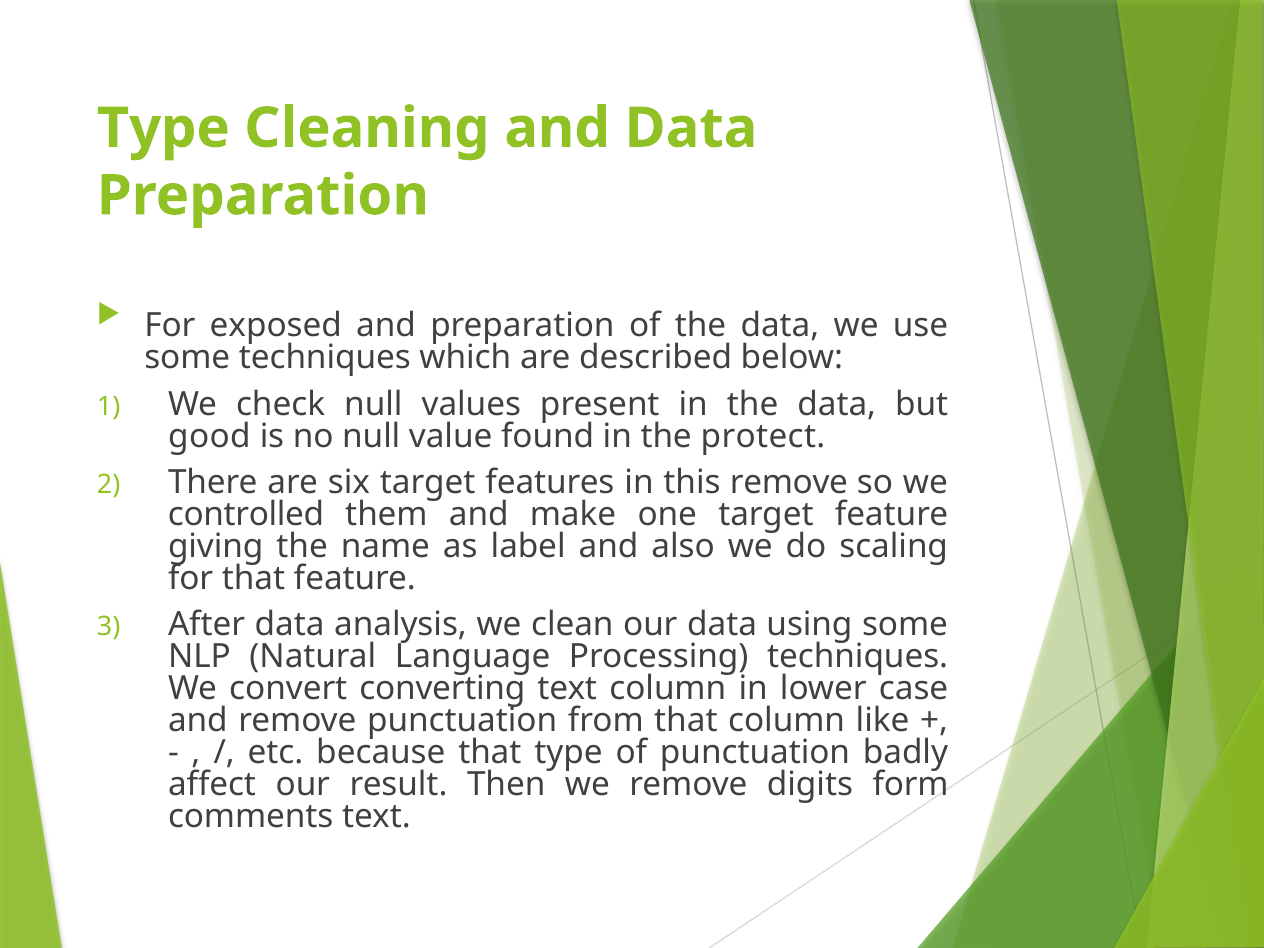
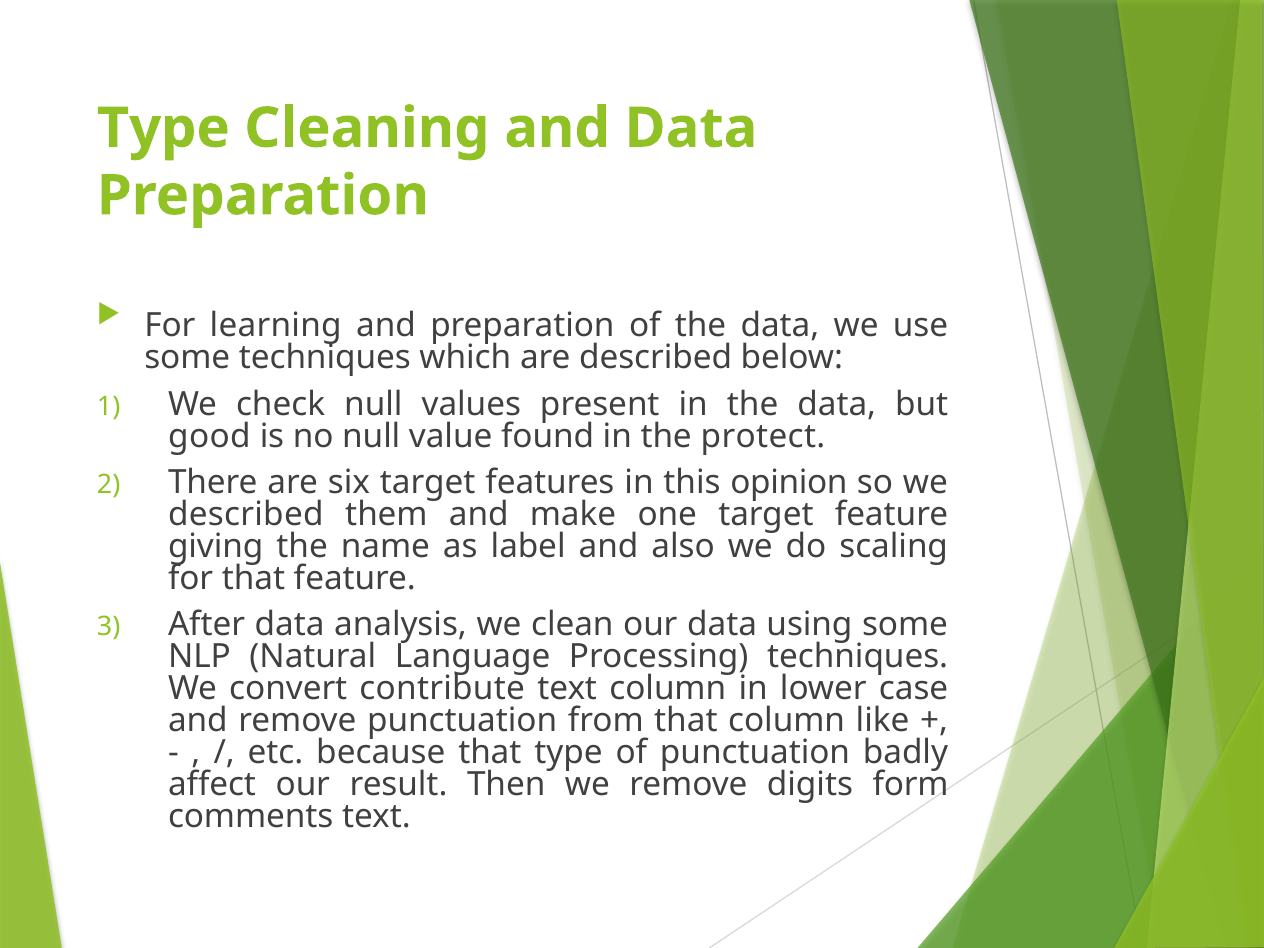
exposed: exposed -> learning (276, 326)
this remove: remove -> opinion (789, 482)
controlled: controlled -> described (246, 514)
converting: converting -> contribute (442, 688)
